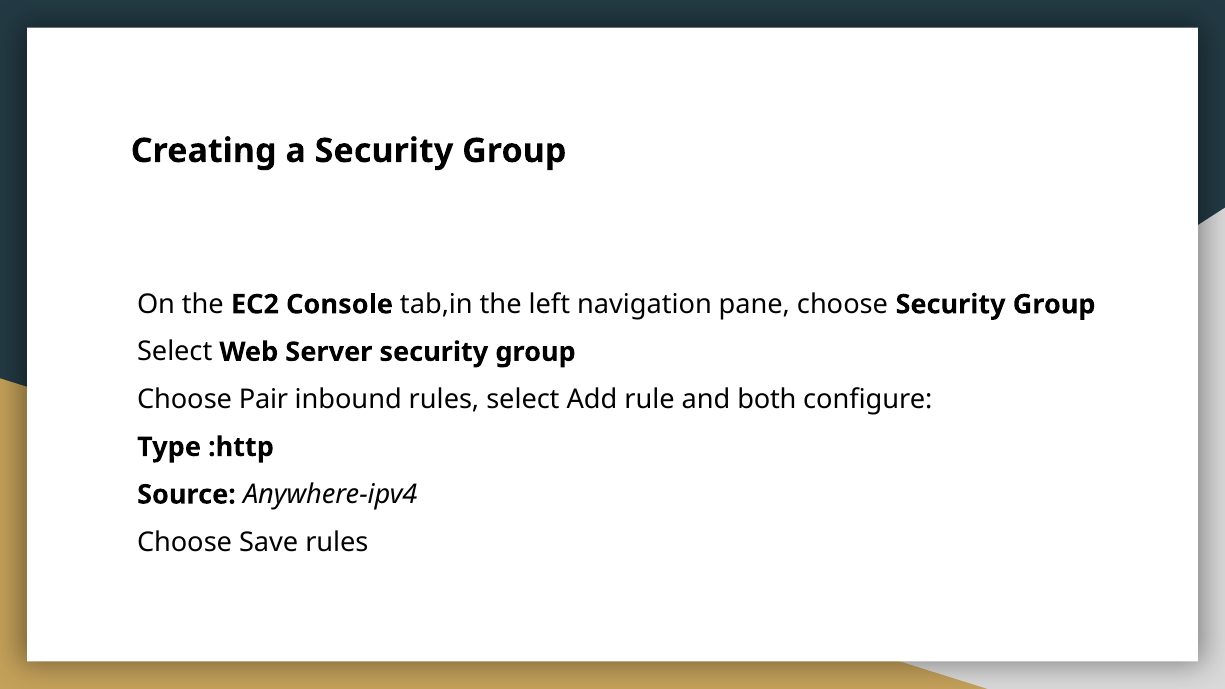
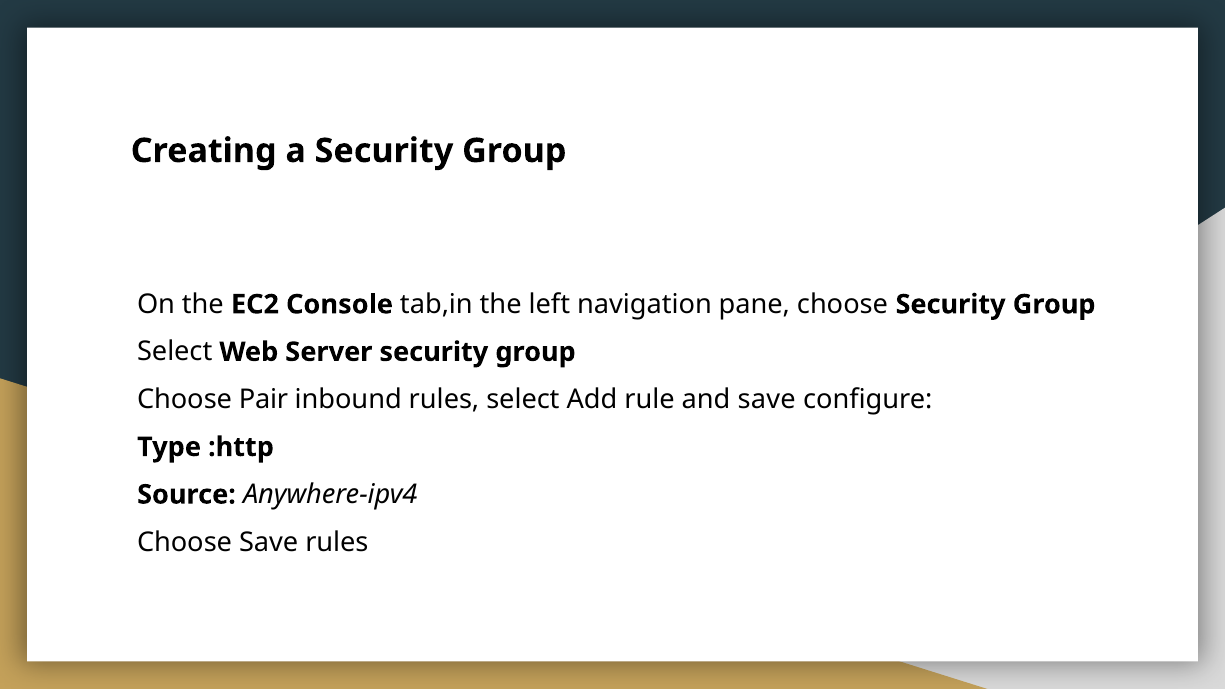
and both: both -> save (767, 400)
